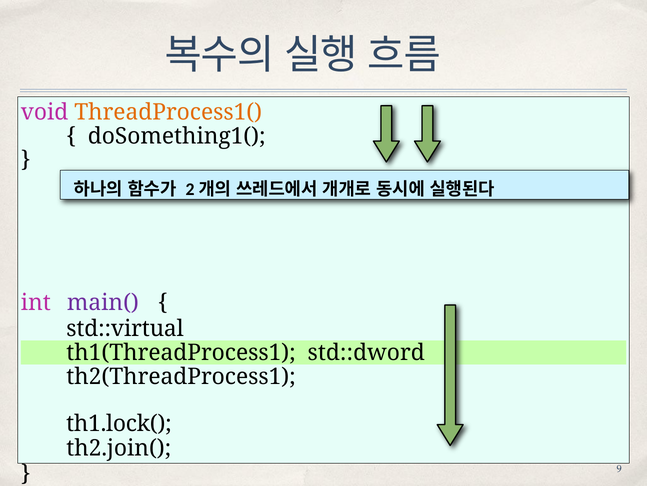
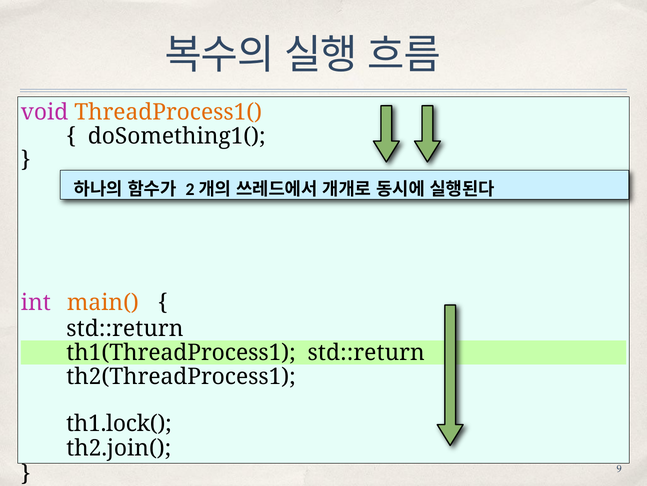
main( colour: purple -> orange (103, 302)
std::virtual: std::virtual -> std::return (125, 328)
th1(ThreadProcess1 std::dword: std::dword -> std::return (366, 352)
